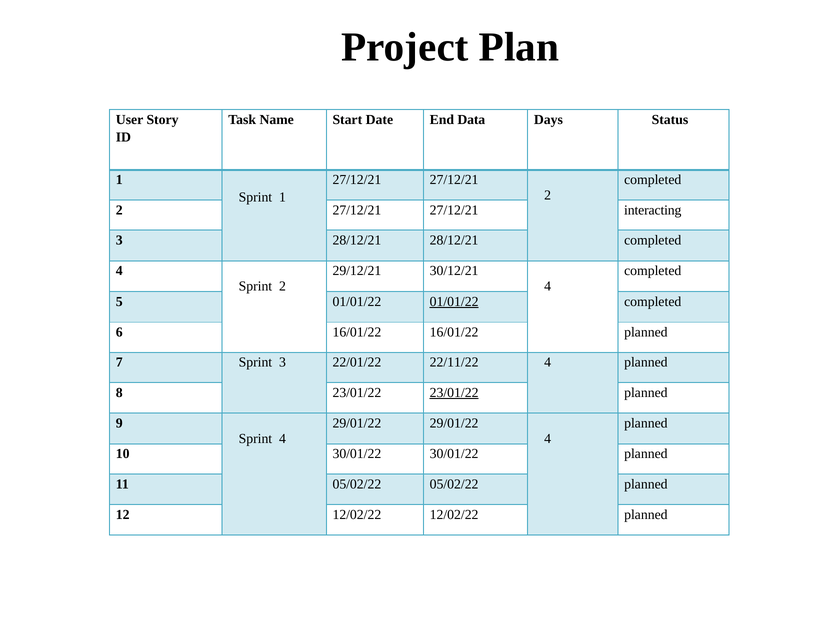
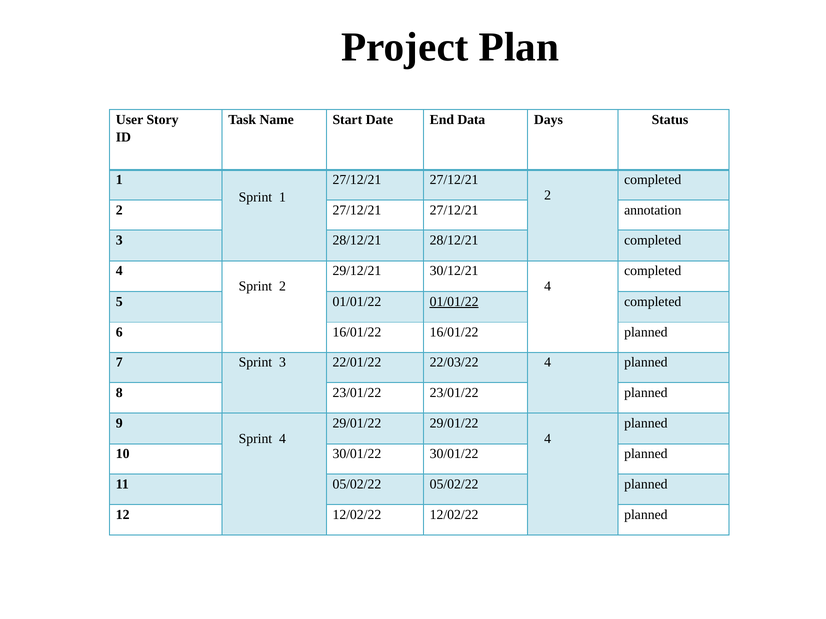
interacting: interacting -> annotation (653, 210)
22/11/22: 22/11/22 -> 22/03/22 (454, 363)
23/01/22 underline: present -> none (454, 393)
